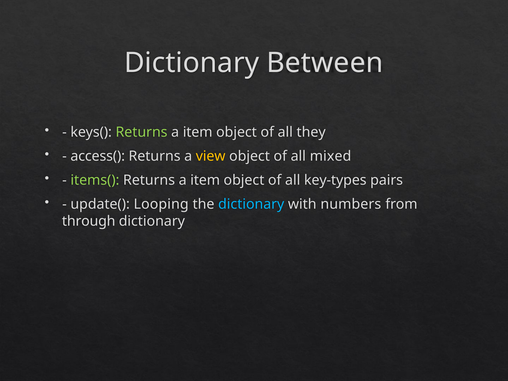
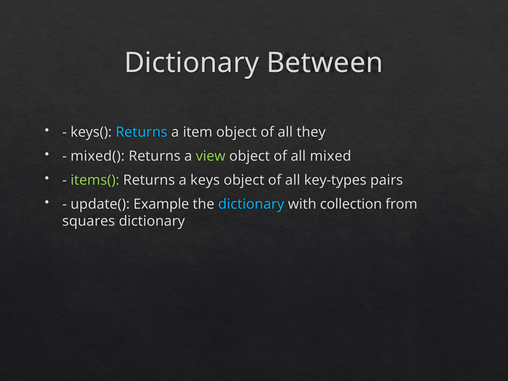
Returns colour: light green -> light blue (142, 132)
access(: access( -> mixed( (98, 156)
view colour: yellow -> light green (211, 156)
item: item -> keys (205, 180)
Looping: Looping -> Example (161, 204)
numbers: numbers -> collection (351, 204)
through: through -> squares (89, 221)
